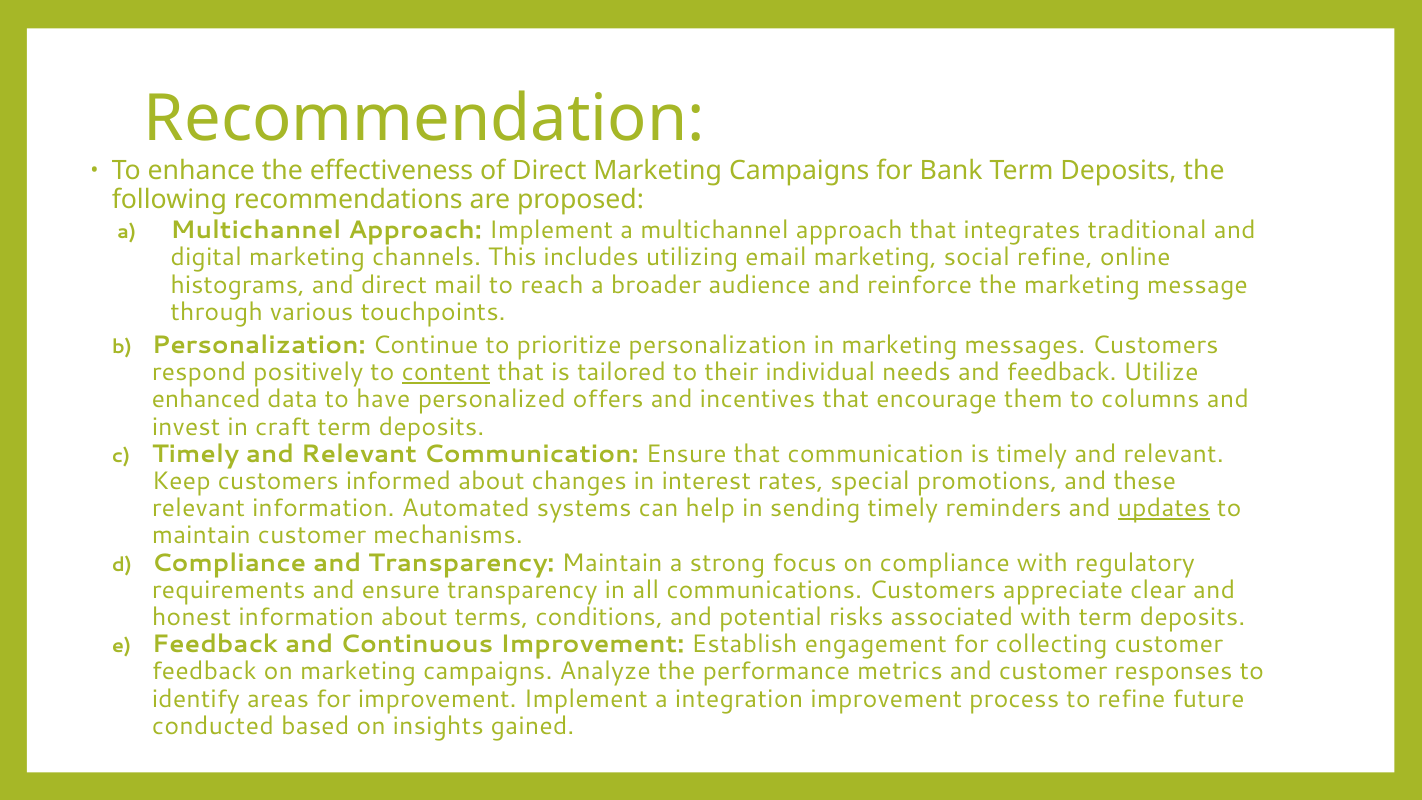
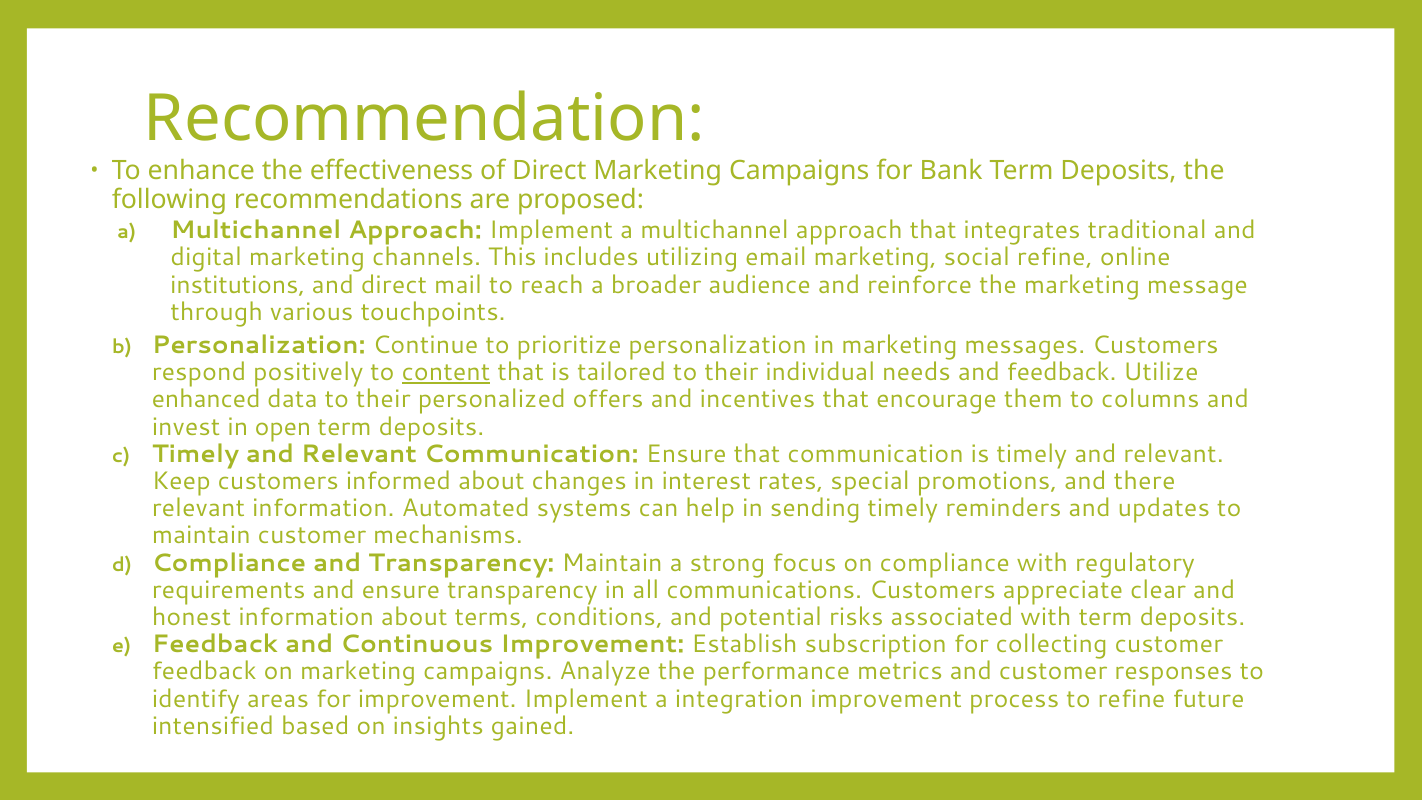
histograms: histograms -> institutions (238, 285)
data to have: have -> their (383, 399)
craft: craft -> open (283, 427)
these: these -> there (1145, 481)
updates underline: present -> none (1164, 508)
engagement: engagement -> subscription (876, 644)
conducted: conducted -> intensified (213, 726)
